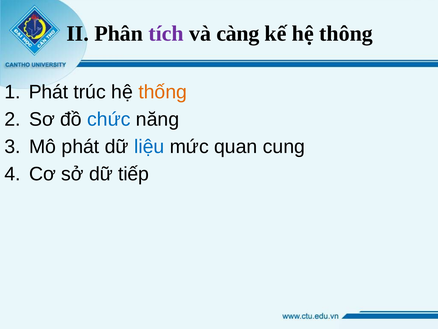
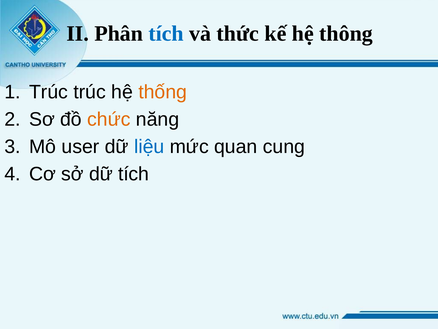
tích colour: purple -> blue (166, 34)
càng: càng -> thức (238, 34)
Phát: Phát -> Trúc (48, 92)
chức colour: blue -> orange (109, 119)
Mô phát: phát -> user (80, 146)
dữ tiếp: tiếp -> tích (134, 174)
